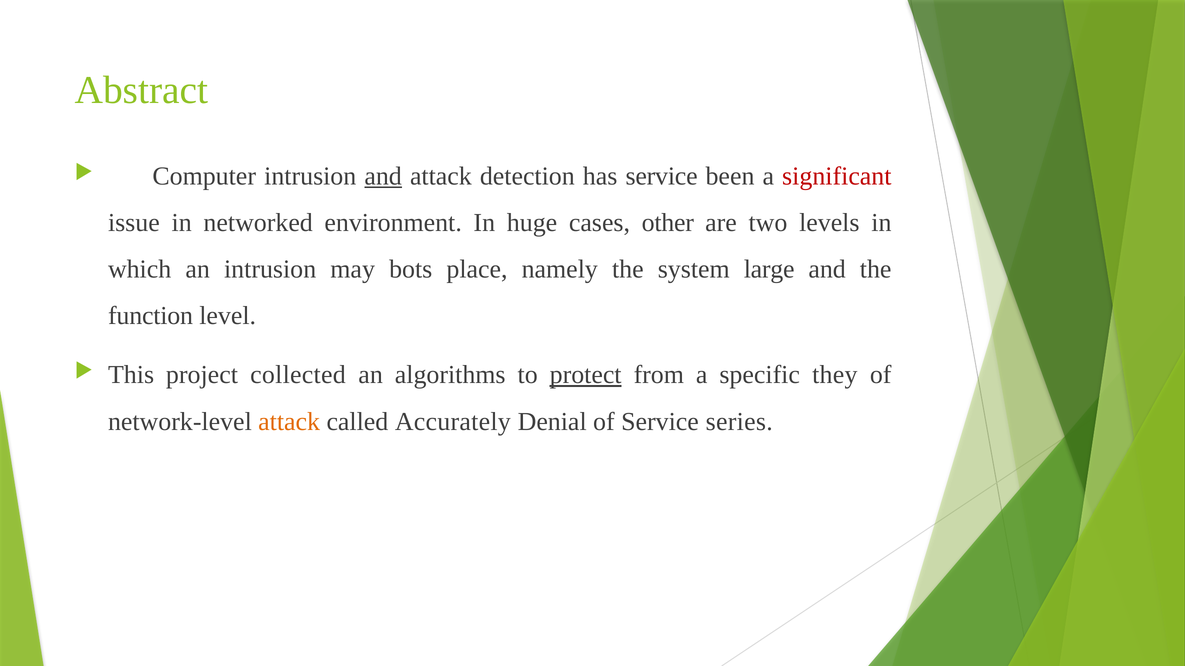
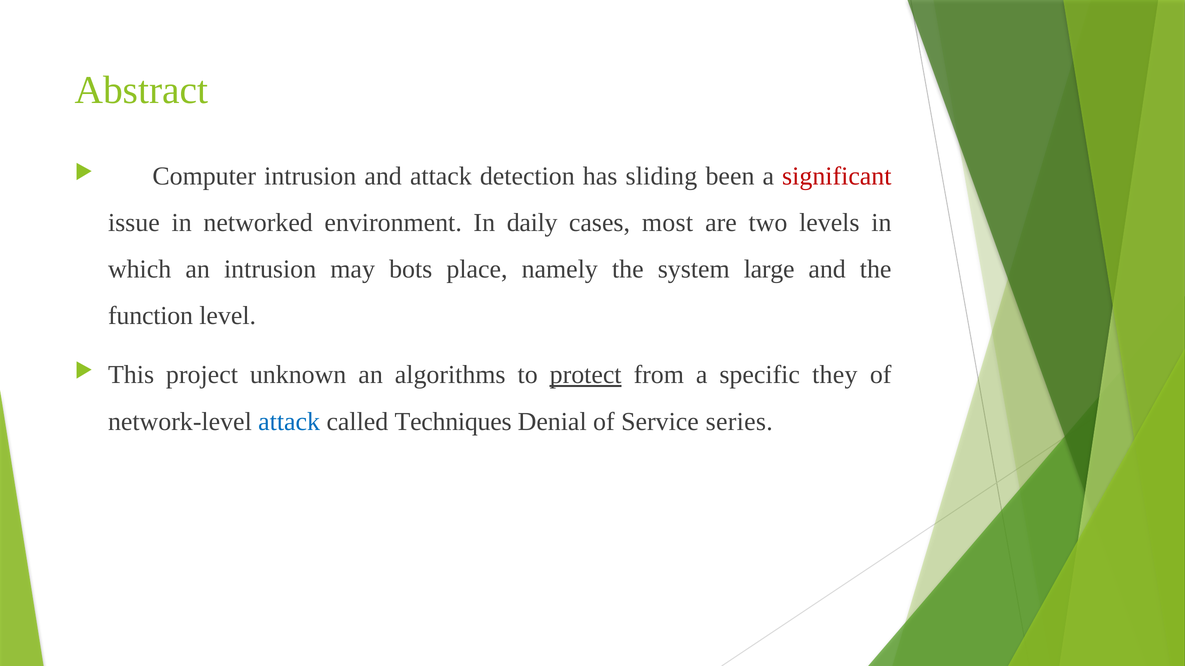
and underline: present -> none (383, 176)
has service: service -> sliding (661, 176)
huge: huge -> daily (532, 223)
other: other -> most (668, 223)
collected: collected -> unknown (298, 375)
attack colour: orange -> blue (289, 422)
Accurately: Accurately -> Techniques (453, 422)
